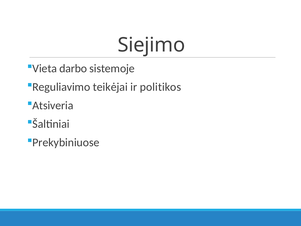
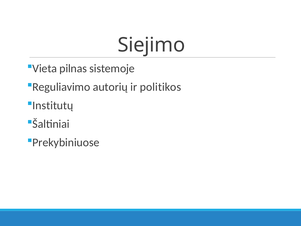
darbo: darbo -> pilnas (73, 68)
teikėjai: teikėjai -> autorių (110, 87)
Atsiveria: Atsiveria -> Institutų (53, 105)
